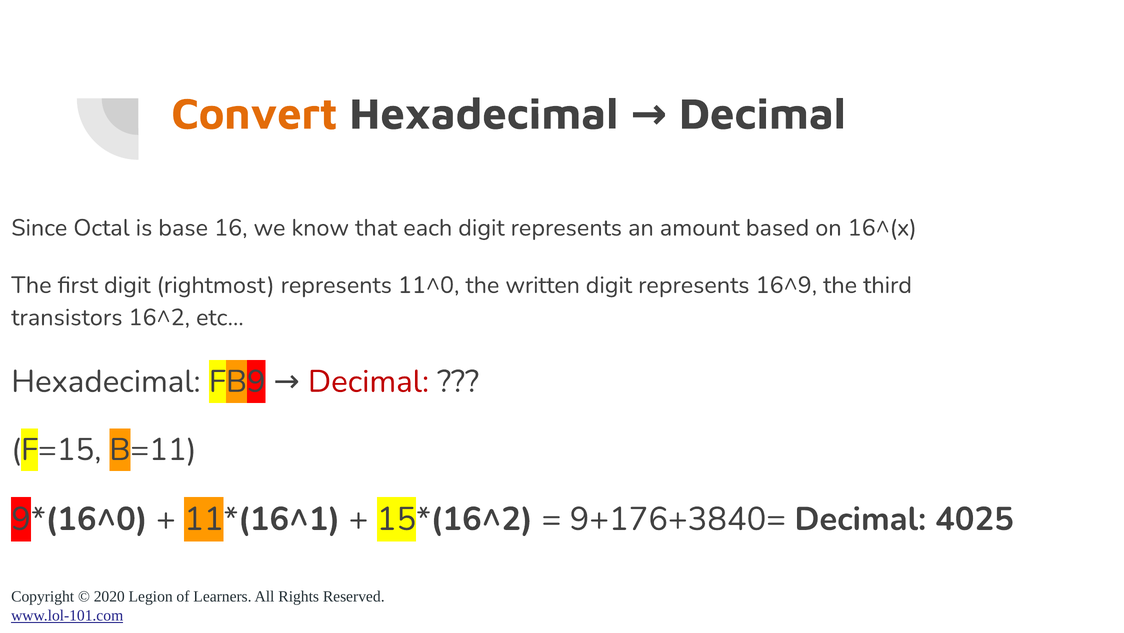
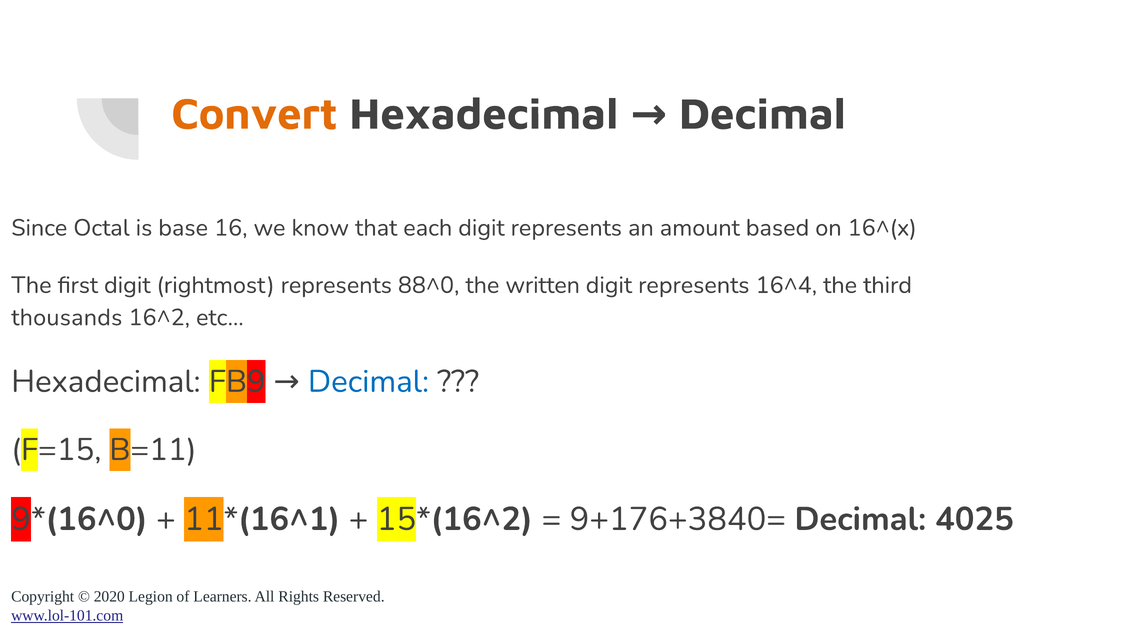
11^0: 11^0 -> 88^0 (429, 285)
16^9: 16^9 -> 16^4 (786, 285)
transistors: transistors -> thousands (67, 317)
Decimal colour: red -> blue (369, 381)
